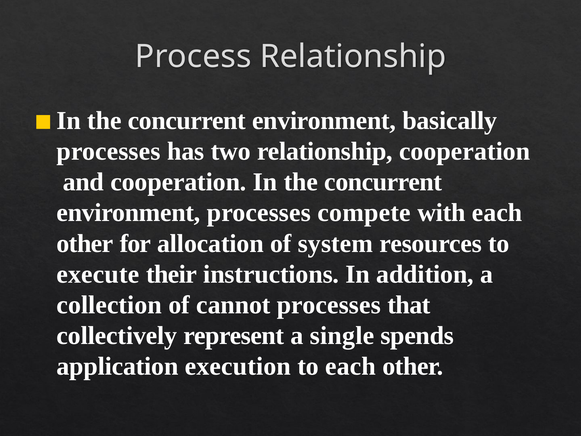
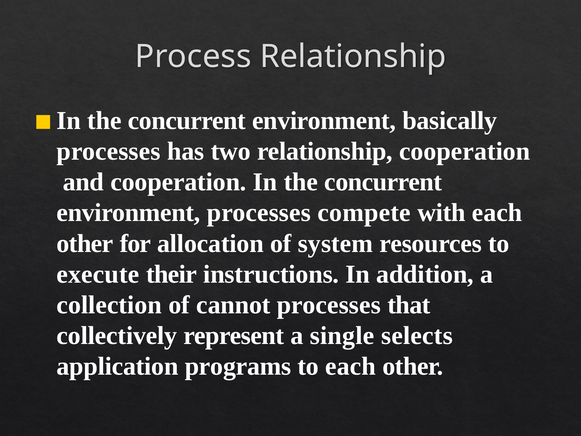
spends: spends -> selects (417, 335)
execution: execution -> programs (238, 366)
